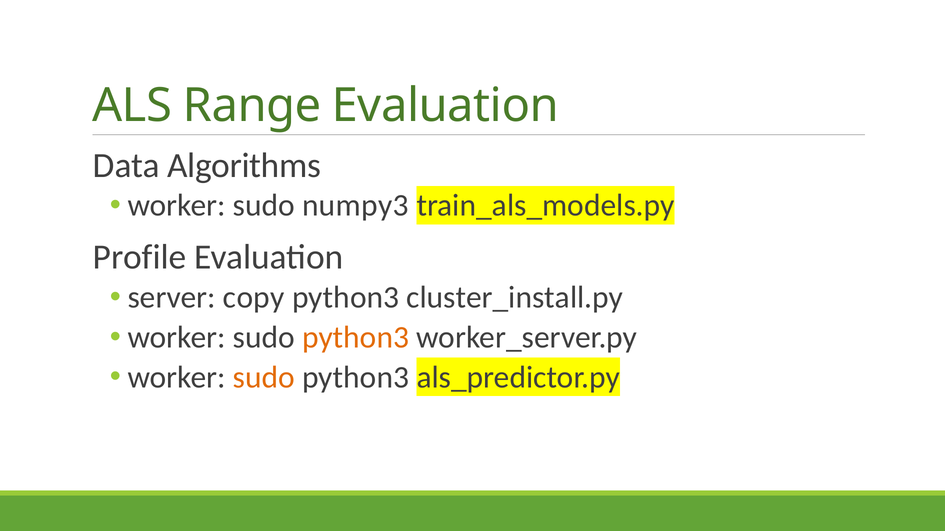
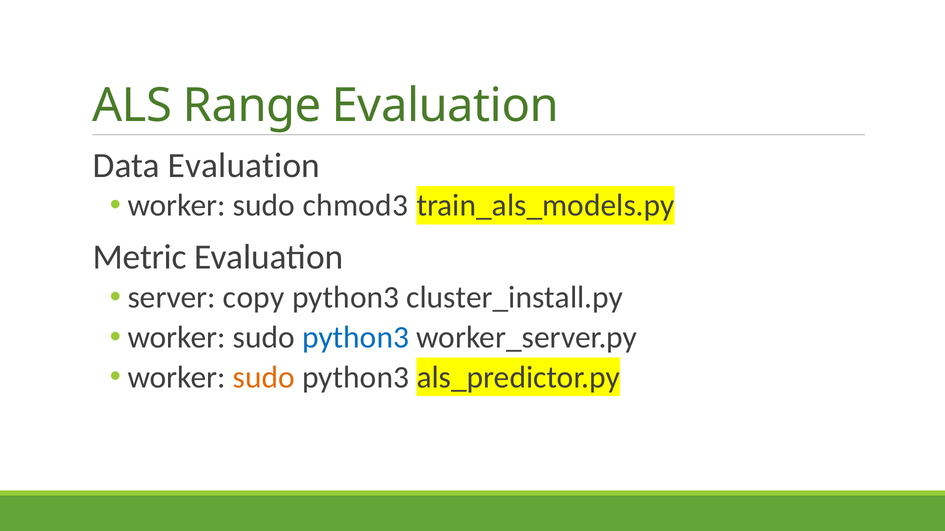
Data Algorithms: Algorithms -> Evaluation (244, 166)
numpy3: numpy3 -> chmod3 (355, 206)
Profile: Profile -> Metric (140, 258)
python3 colour: orange -> blue (356, 338)
